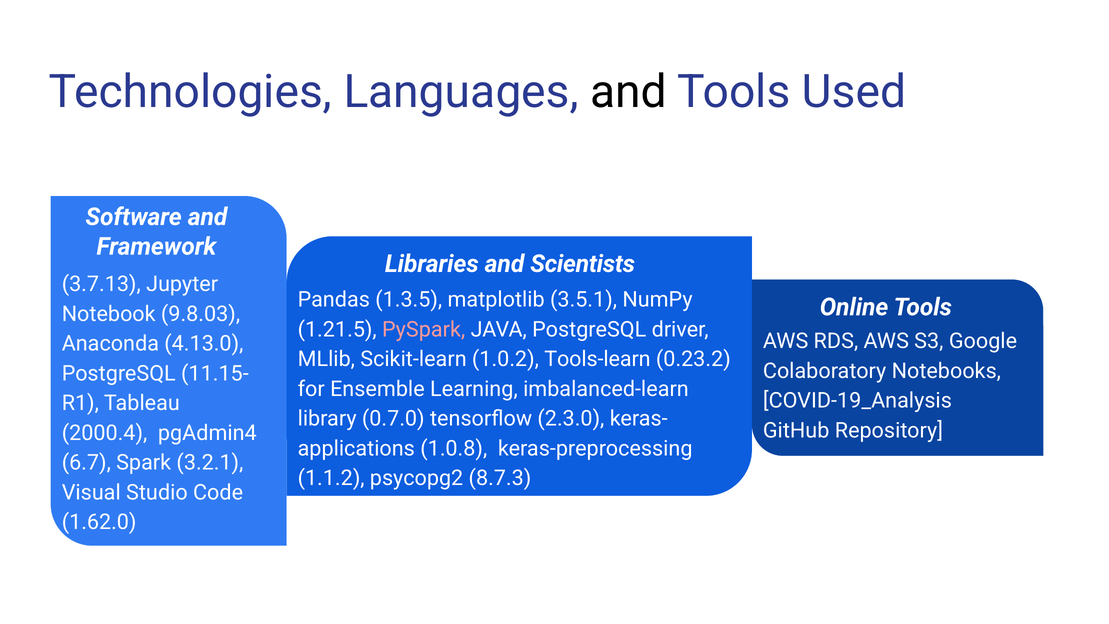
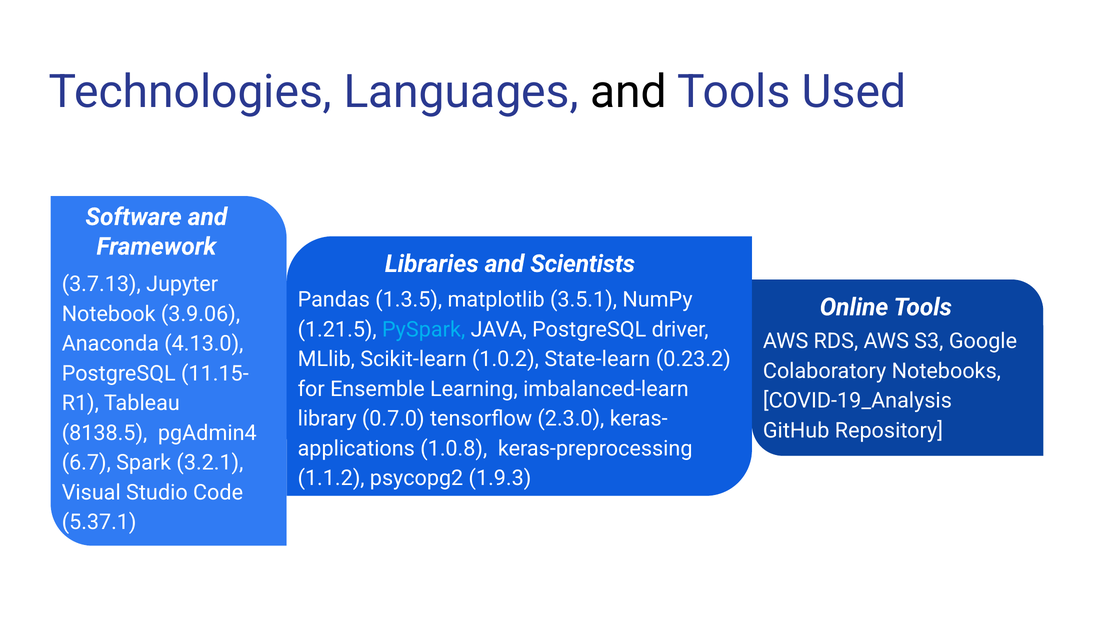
9.8.03: 9.8.03 -> 3.9.06 (201, 314)
PySpark colour: pink -> light blue (424, 330)
Tools-learn: Tools-learn -> State-learn (597, 359)
2000.4: 2000.4 -> 8138.5 (105, 433)
8.7.3: 8.7.3 -> 1.9.3 (500, 478)
1.62.0: 1.62.0 -> 5.37.1 (99, 522)
